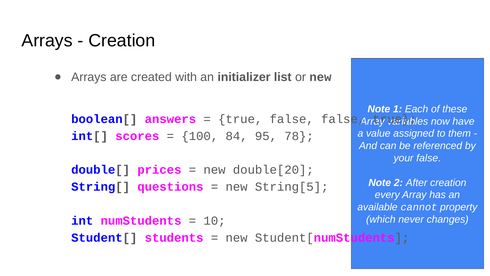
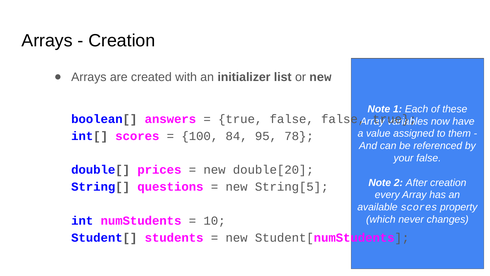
available cannot: cannot -> scores (419, 207)
